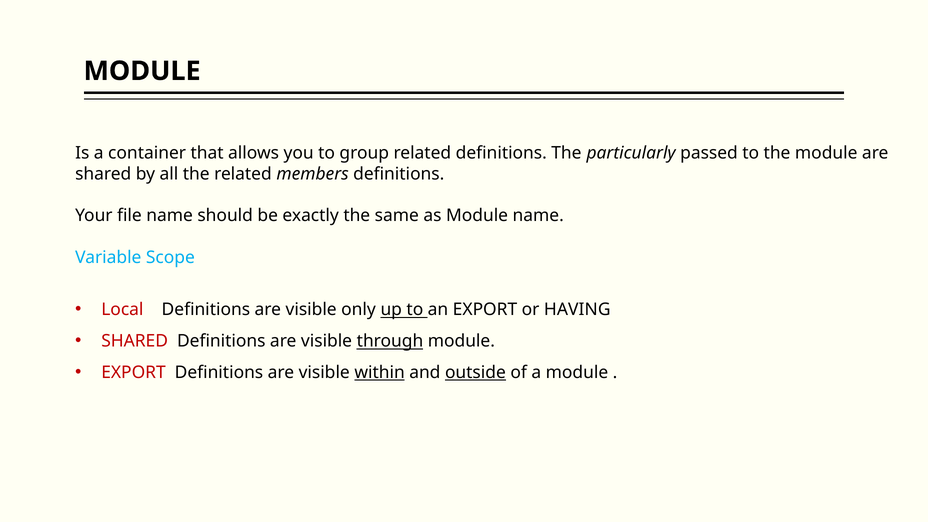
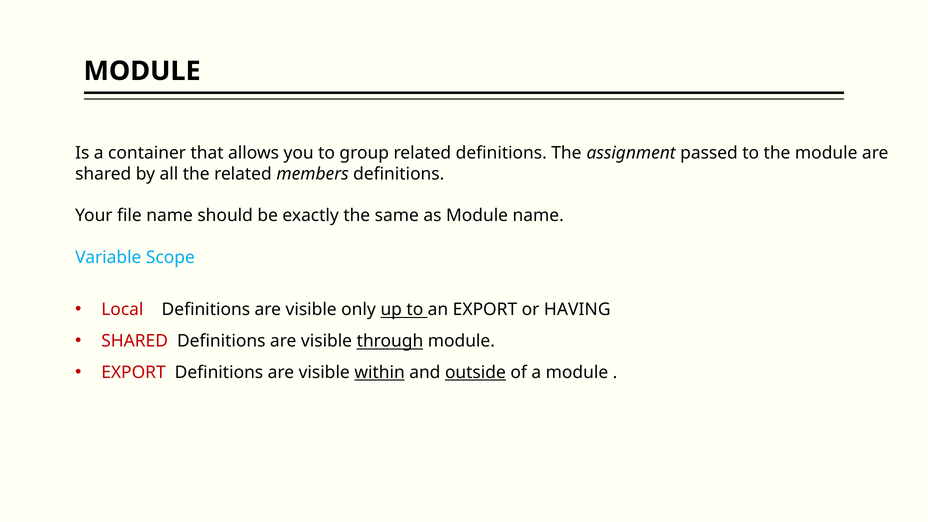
particularly: particularly -> assignment (631, 153)
